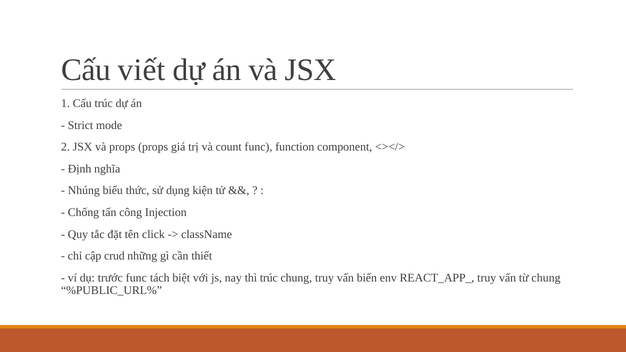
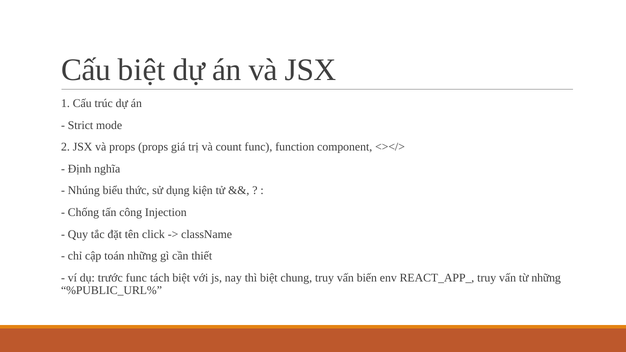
Cấu viết: viết -> biệt (142, 70)
crud: crud -> toán (114, 256)
thì trúc: trúc -> biệt (269, 278)
từ chung: chung -> những (546, 278)
